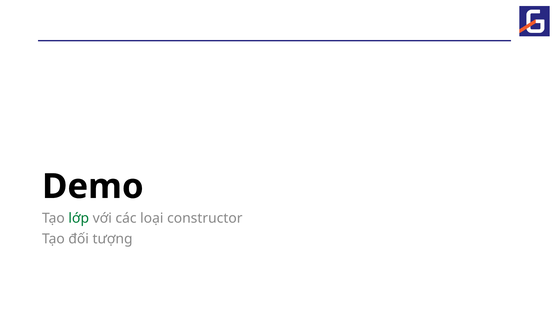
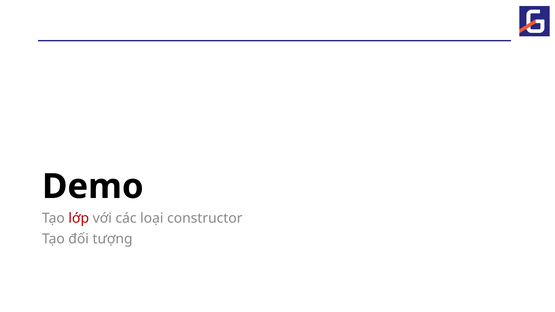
lớp colour: green -> red (79, 218)
